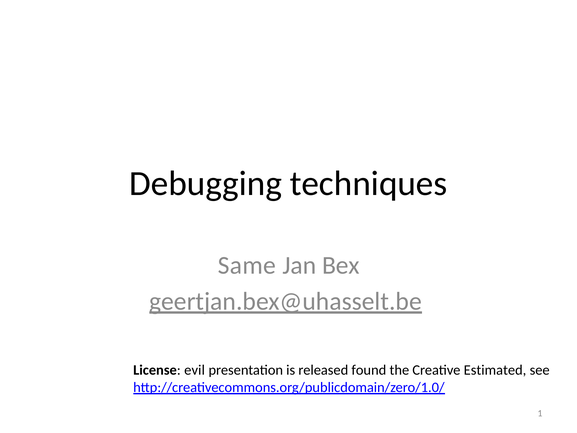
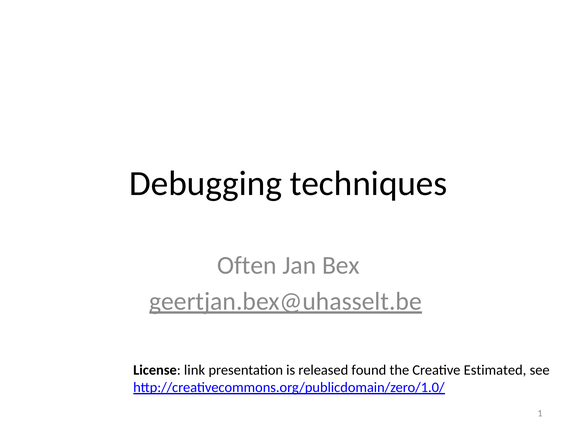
Same: Same -> Often (247, 265)
evil: evil -> link (195, 370)
